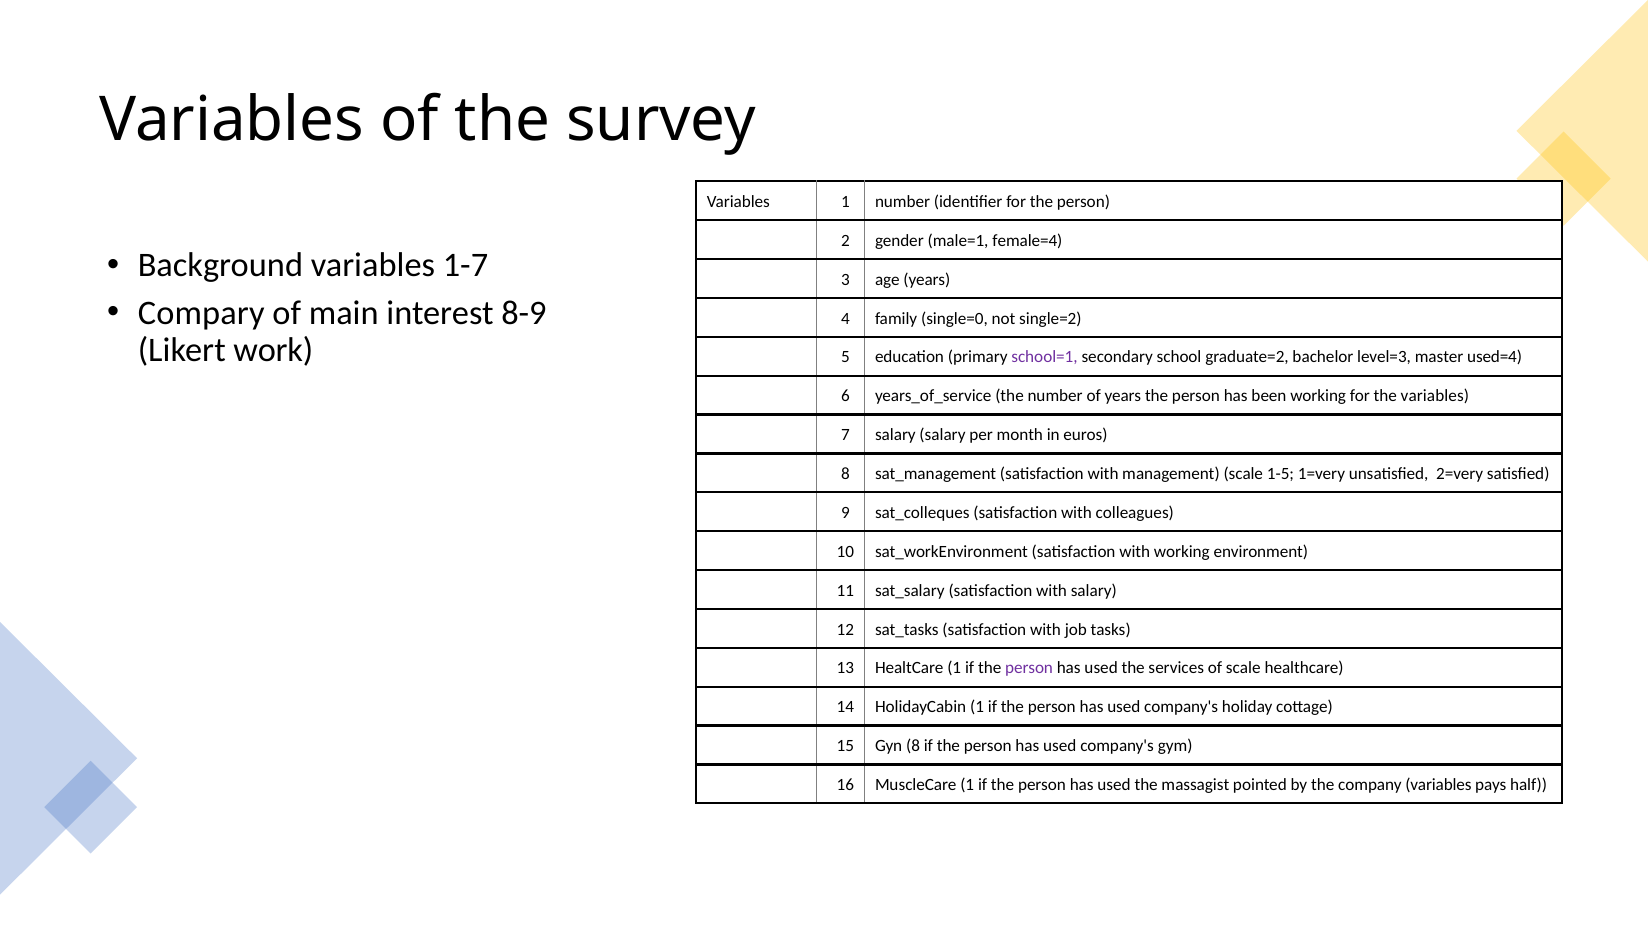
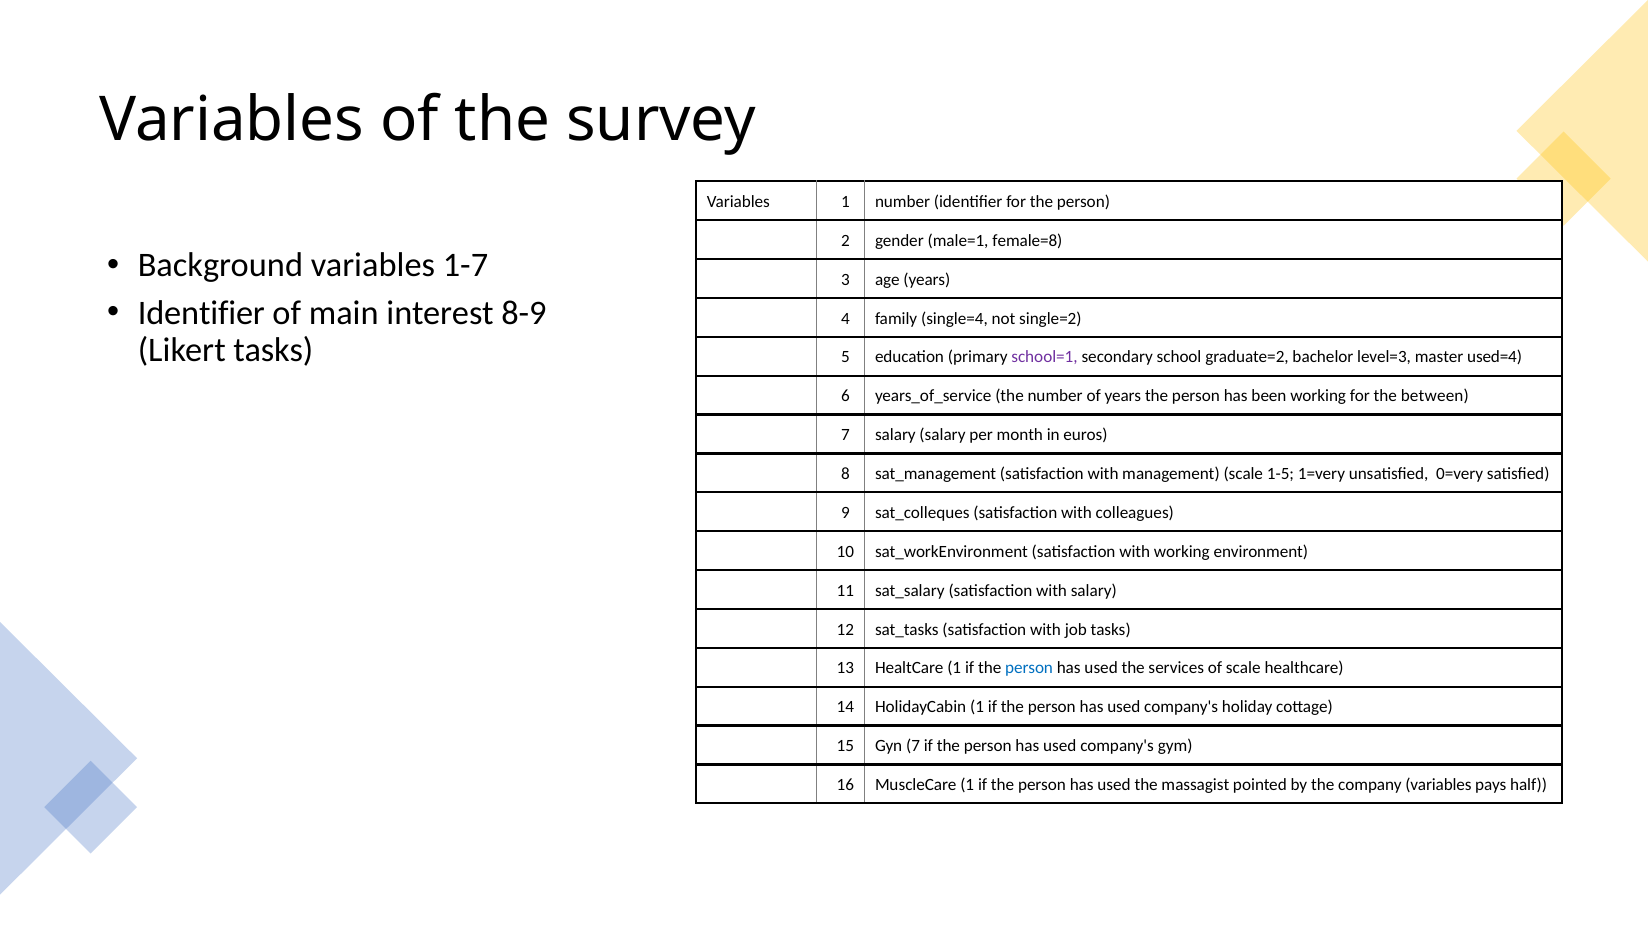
female=4: female=4 -> female=8 (1027, 241)
Compary: Compary -> Identifier (201, 313)
single=0: single=0 -> single=4 (954, 318)
Likert work: work -> tasks (273, 350)
the variables: variables -> between (1435, 396)
2=very: 2=very -> 0=very (1460, 474)
person colour: purple -> blue (1029, 668)
Gyn 8: 8 -> 7 (913, 746)
